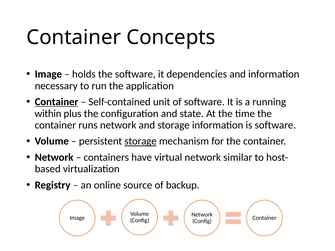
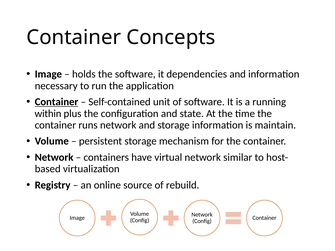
is software: software -> maintain (275, 125)
storage underline: present -> none (141, 141)
backup: backup -> rebuild (183, 185)
